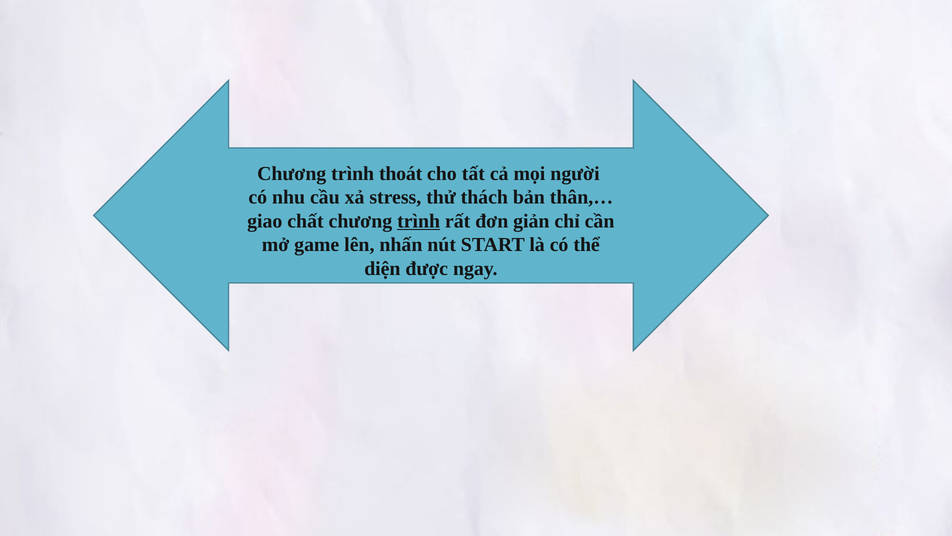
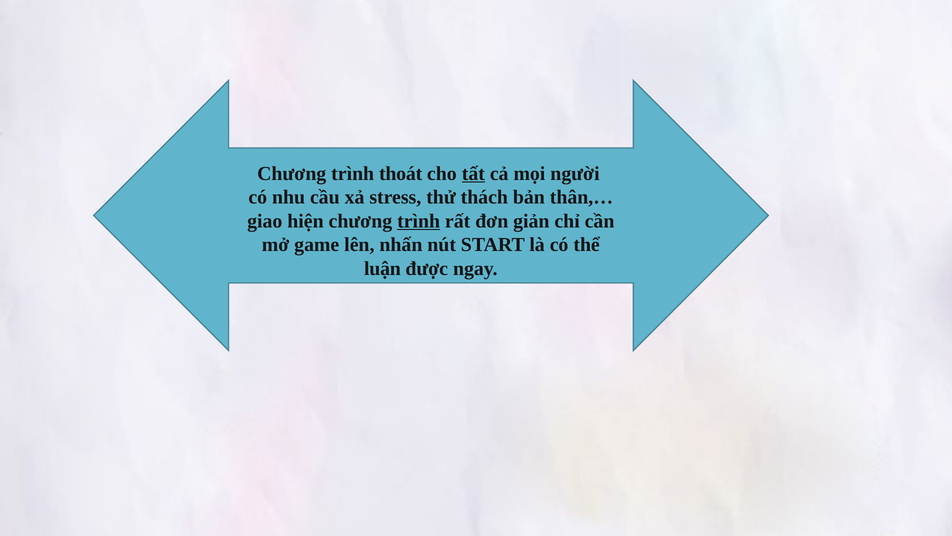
tất underline: none -> present (473, 173)
chất: chất -> hiện (305, 221)
diện: diện -> luận (382, 269)
